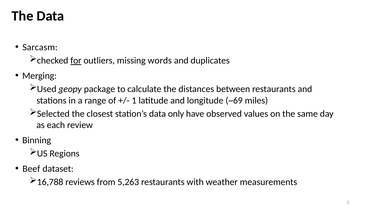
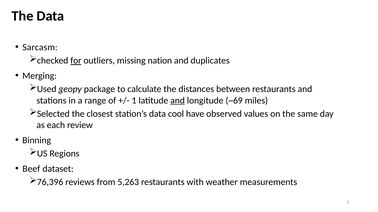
words: words -> nation (160, 61)
and underline: none -> present (178, 101)
only: only -> cool (176, 114)
16,788: 16,788 -> 76,396 (50, 183)
